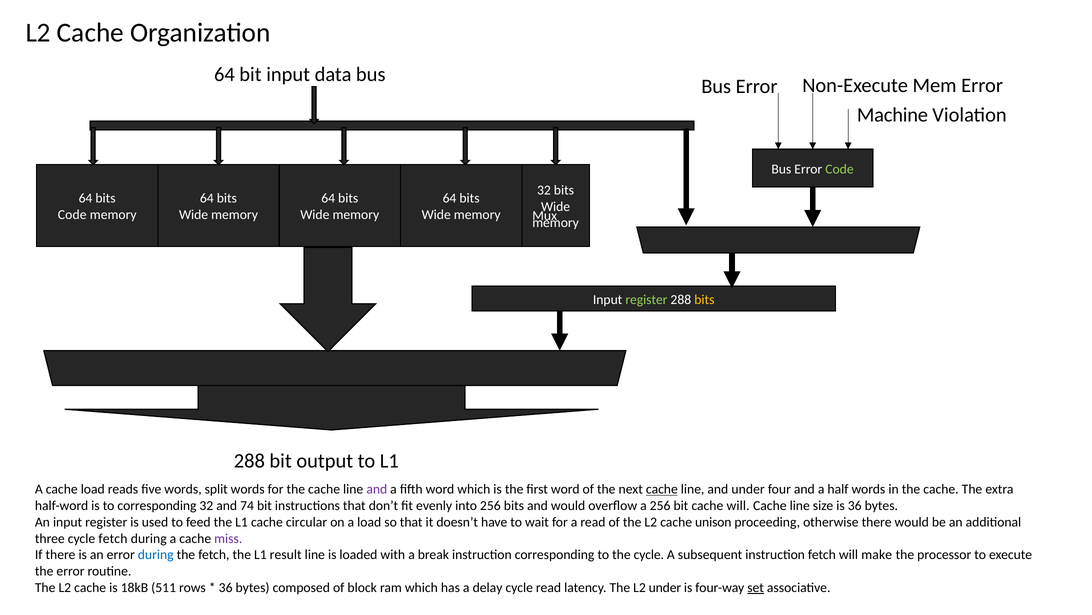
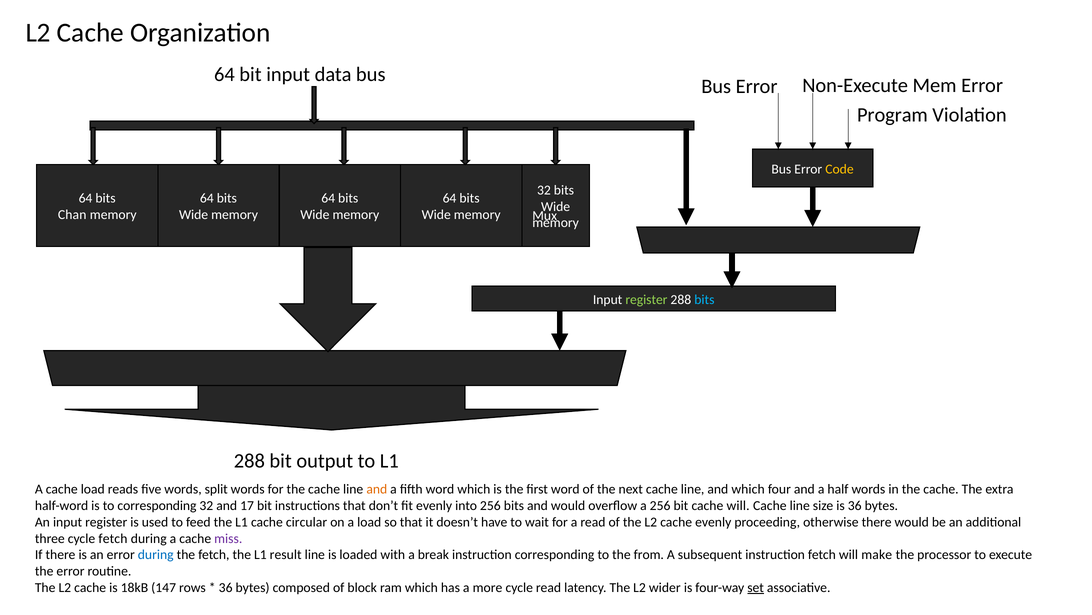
Machine: Machine -> Program (892, 115)
Code colour: light green -> yellow (839, 169)
Code: Code -> Chan (72, 214)
bits colour: yellow -> light blue (704, 299)
and colour: purple -> orange (377, 489)
cache underline: present -> none (662, 489)
and under: under -> which (748, 489)
74: 74 -> 17 (247, 505)
cache unison: unison -> evenly (713, 521)
the cycle: cycle -> from (649, 554)
511: 511 -> 147 (164, 587)
delay: delay -> more (488, 587)
L2 under: under -> wider (665, 587)
